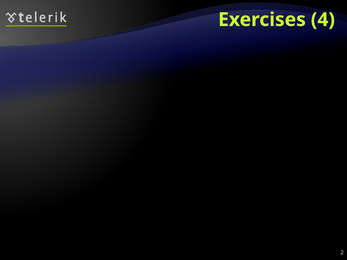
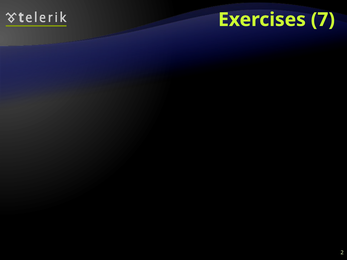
Exercises 4: 4 -> 7 (323, 20)
